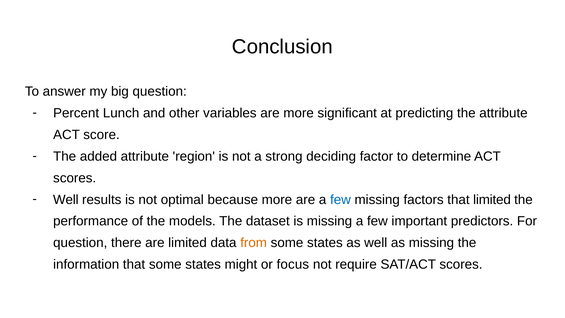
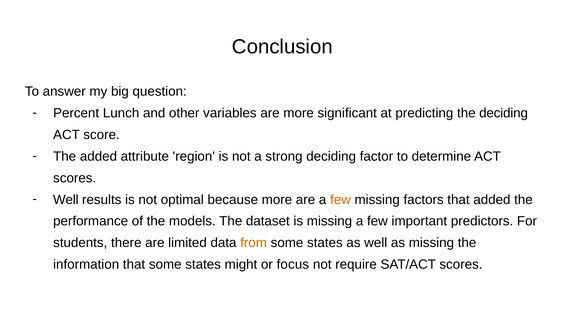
the attribute: attribute -> deciding (504, 113)
few colour: blue -> orange (340, 200)
that limited: limited -> added (492, 200)
question: question -> students (80, 243)
